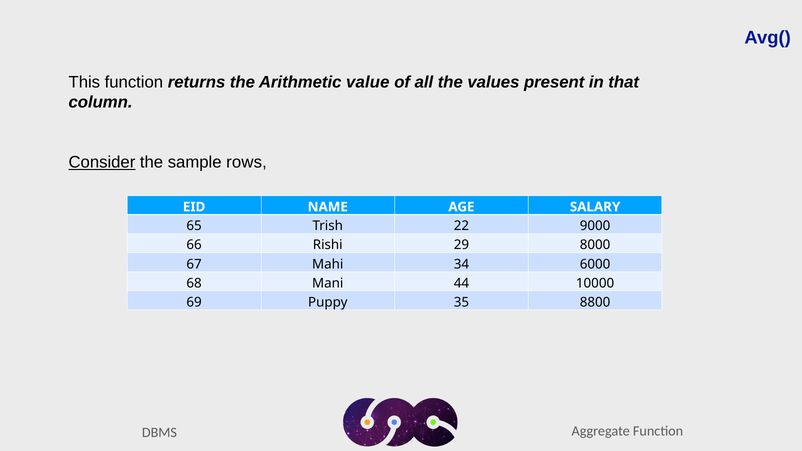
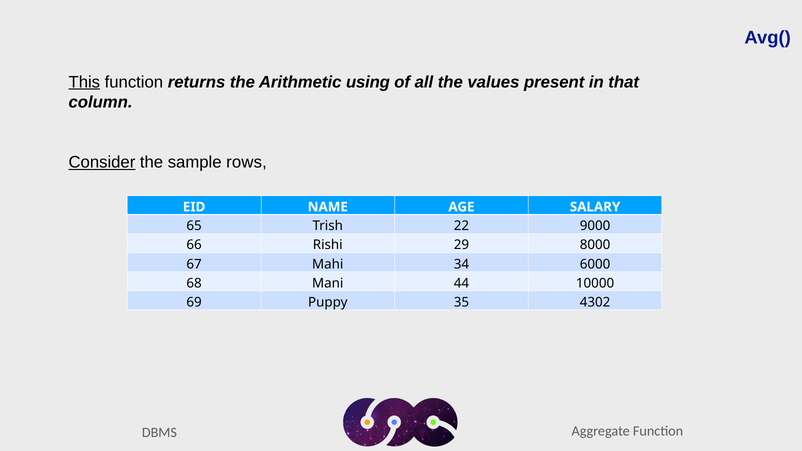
This underline: none -> present (84, 82)
value: value -> using (368, 82)
8800: 8800 -> 4302 (595, 302)
